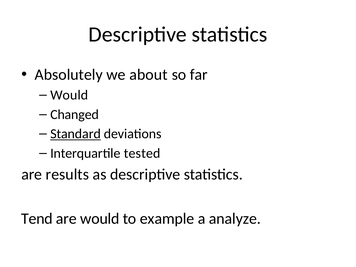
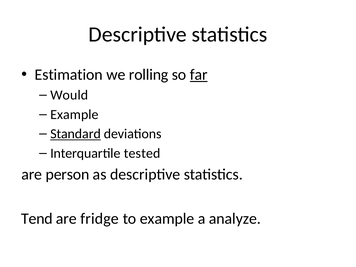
Absolutely: Absolutely -> Estimation (69, 75)
about: about -> rolling (149, 75)
far underline: none -> present (199, 75)
Changed: Changed -> Example (74, 115)
results: results -> person (67, 174)
are would: would -> fridge (100, 219)
